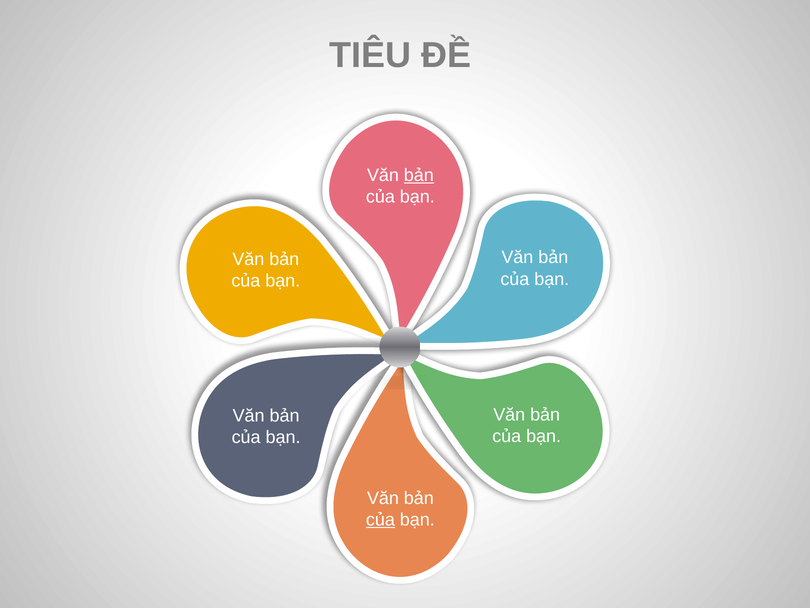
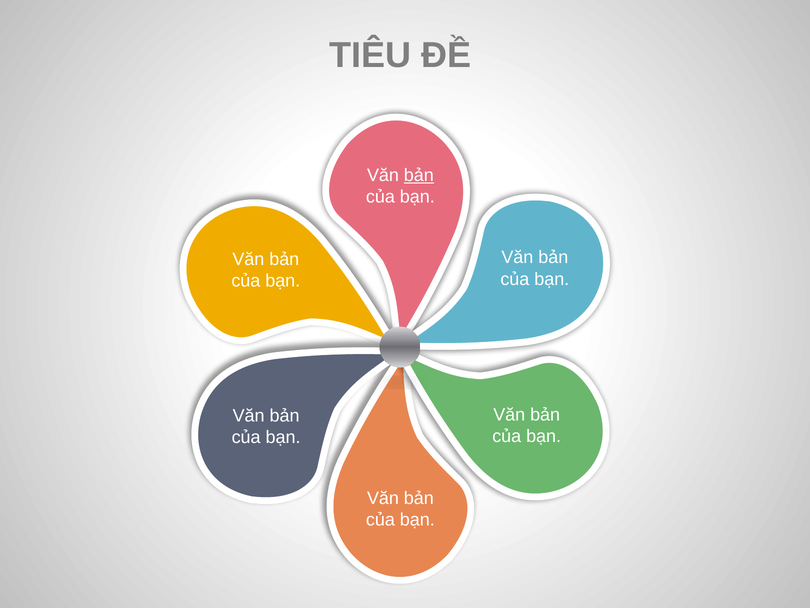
của underline: present -> none (380, 519)
